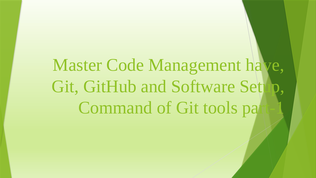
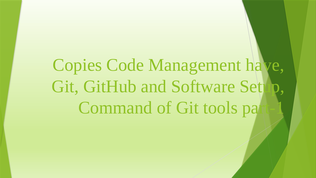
Master: Master -> Copies (77, 65)
